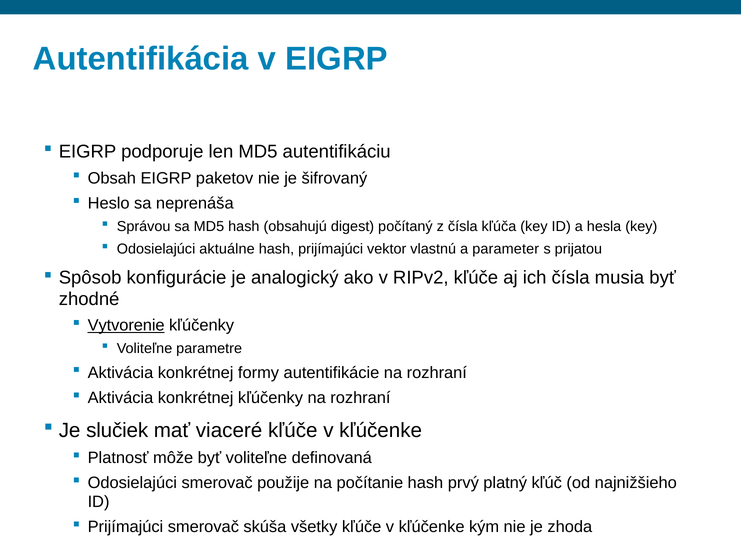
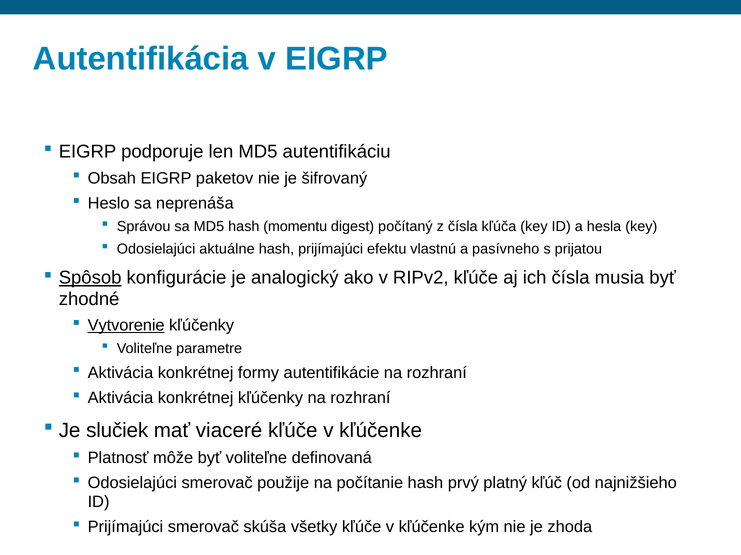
obsahujú: obsahujú -> momentu (295, 227)
vektor: vektor -> efektu (387, 249)
parameter: parameter -> pasívneho (506, 249)
Spôsob underline: none -> present (90, 278)
